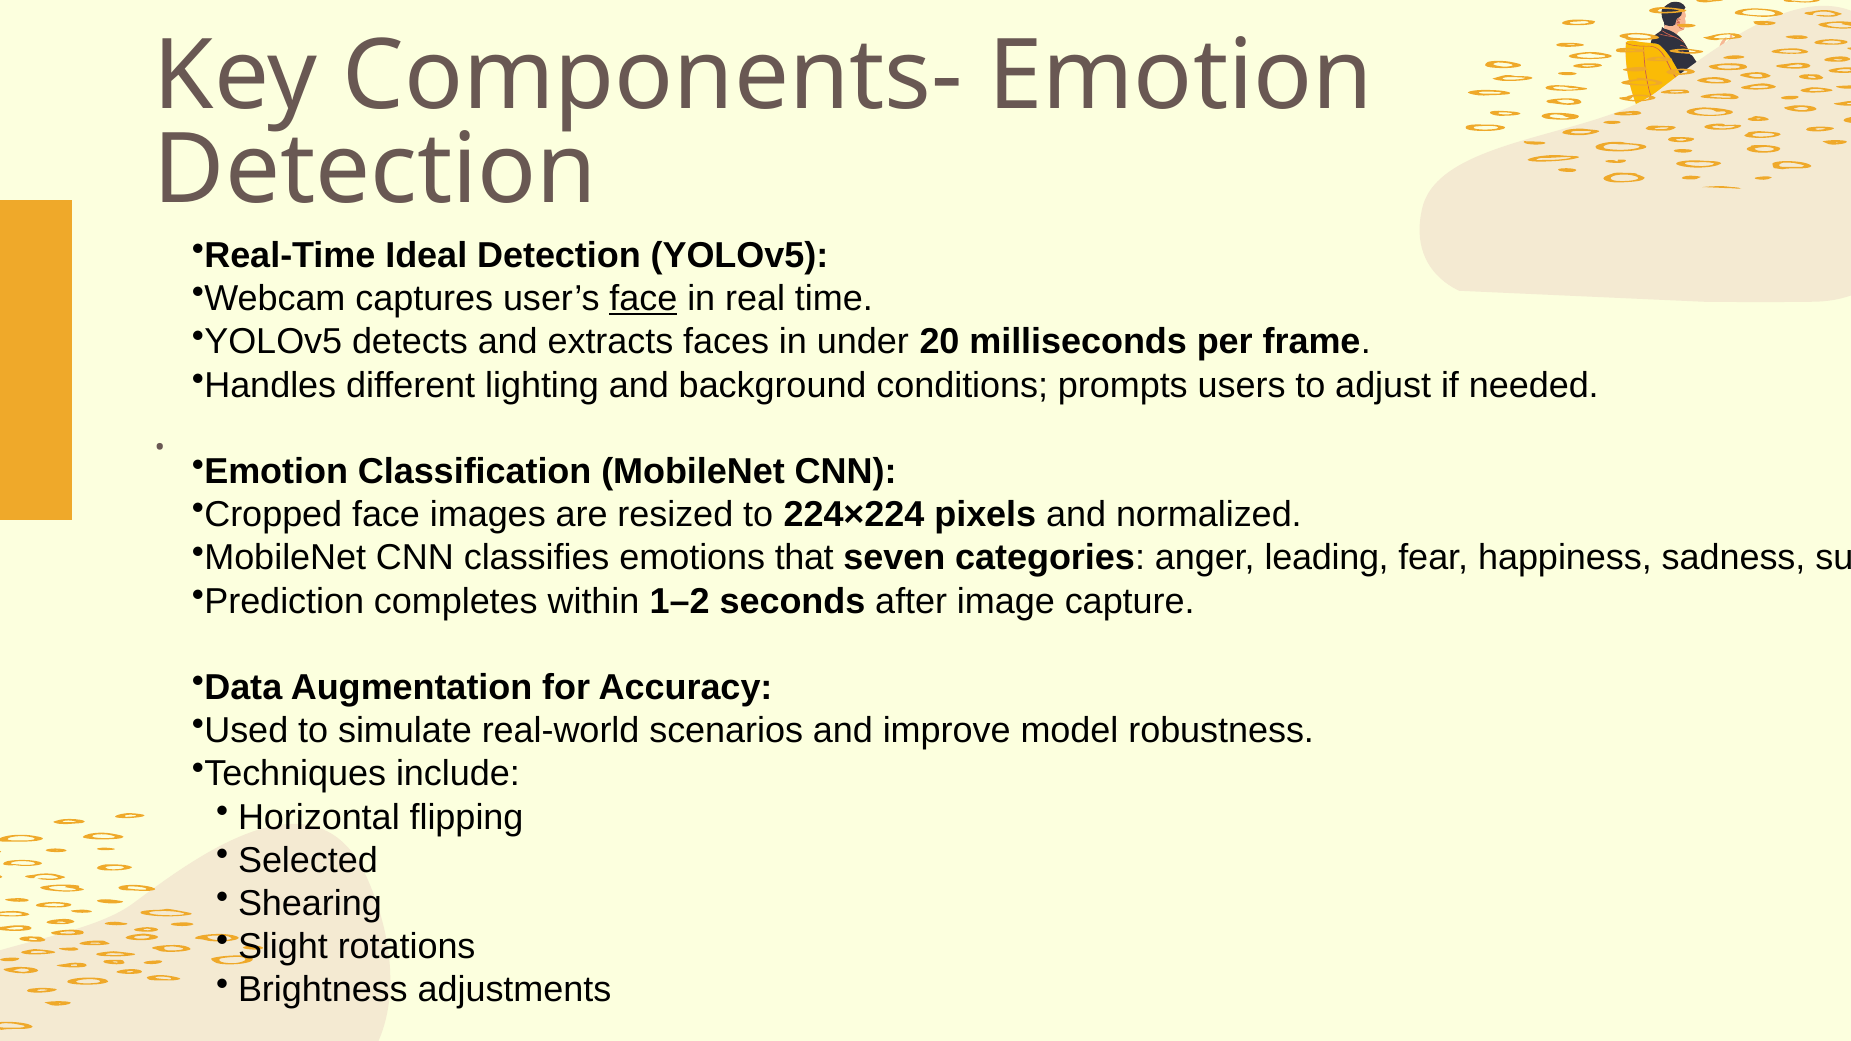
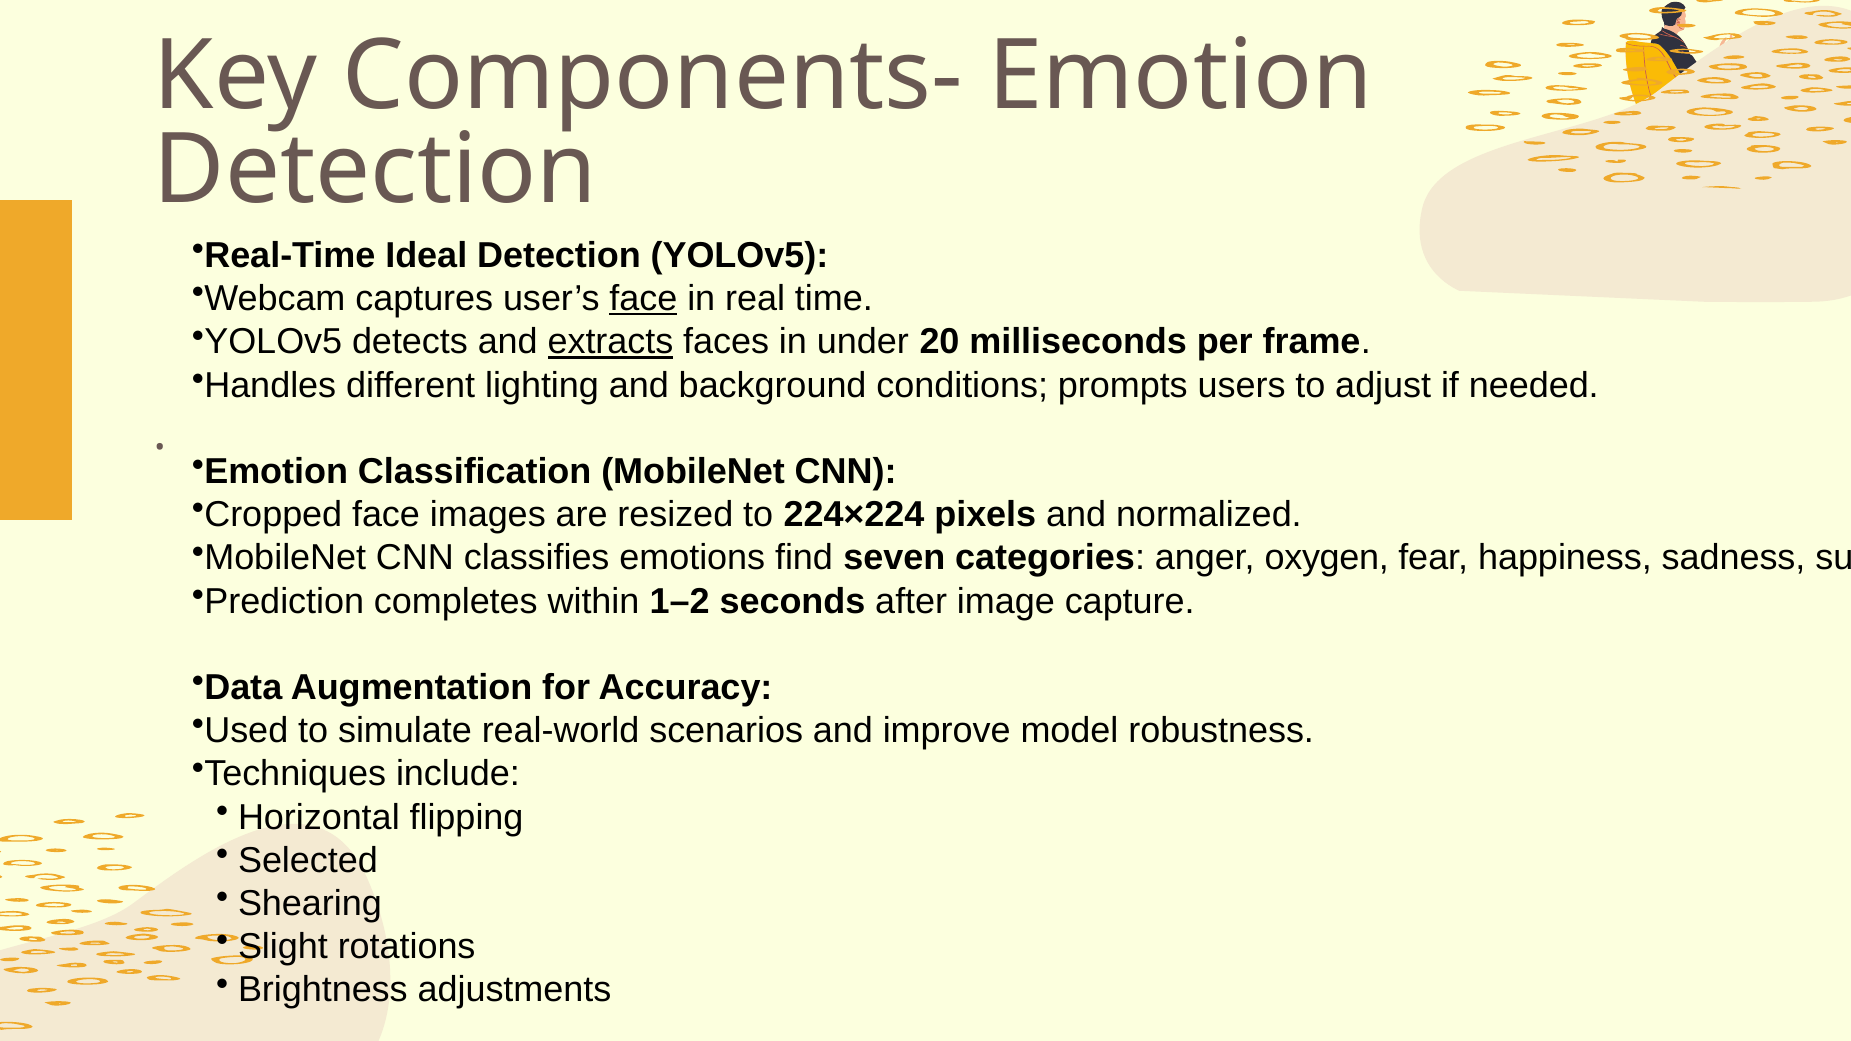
extracts underline: none -> present (610, 342)
that: that -> find (804, 558)
leading: leading -> oxygen (1327, 558)
